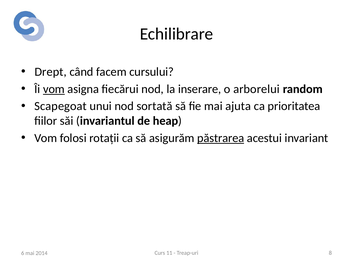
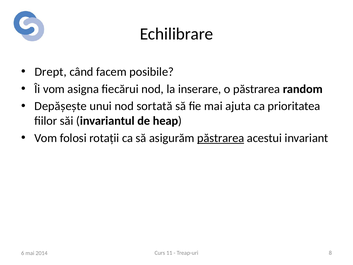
cursului: cursului -> posibile (152, 72)
vom underline: present -> none (54, 89)
o arborelui: arborelui -> păstrarea (257, 89)
Scapegoat: Scapegoat -> Depășește (61, 106)
